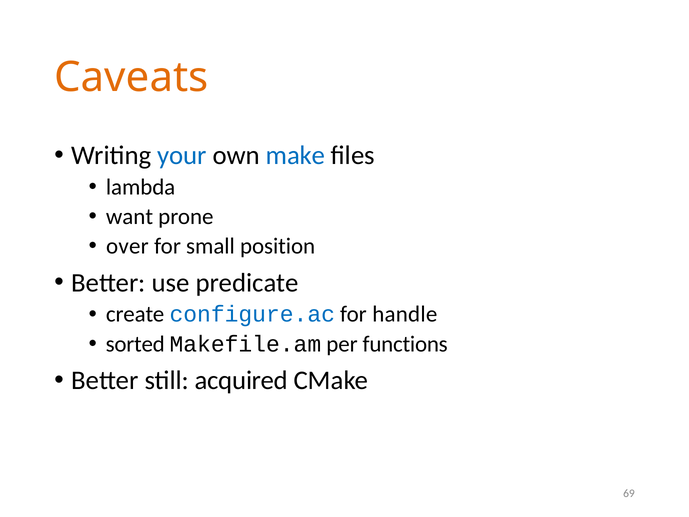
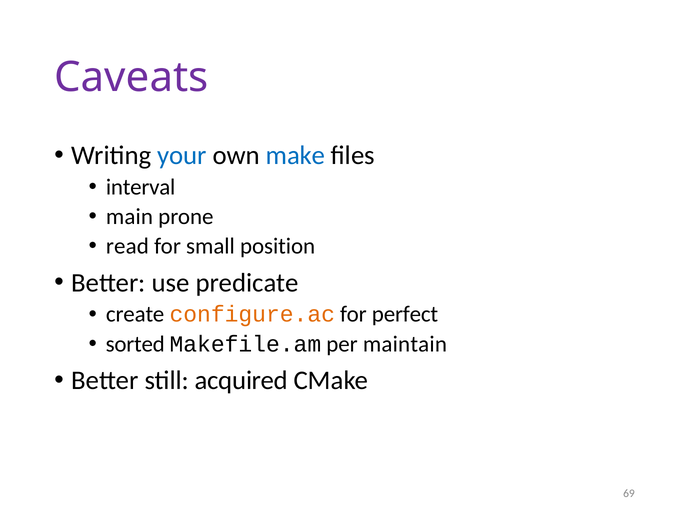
Caveats colour: orange -> purple (131, 77)
lambda: lambda -> interval (141, 187)
want: want -> main (129, 217)
over: over -> read (127, 246)
configure.ac colour: blue -> orange (252, 314)
handle: handle -> perfect (405, 314)
functions: functions -> maintain (405, 344)
